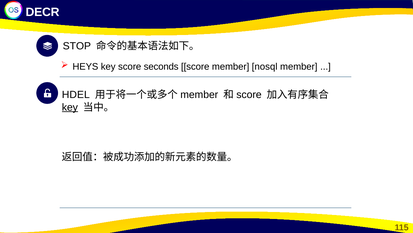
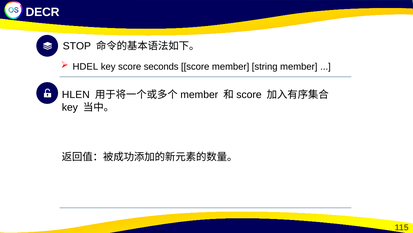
HEYS: HEYS -> HDEL (85, 66)
nosql: nosql -> string (265, 66)
HDEL: HDEL -> HLEN (76, 95)
key underline: present -> none (70, 107)
